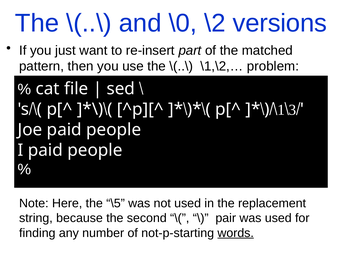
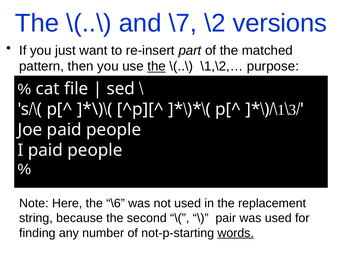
\0: \0 -> \7 (183, 23)
the underline: none -> present (157, 66)
problem: problem -> purpose (273, 66)
\5: \5 -> \6 (116, 204)
